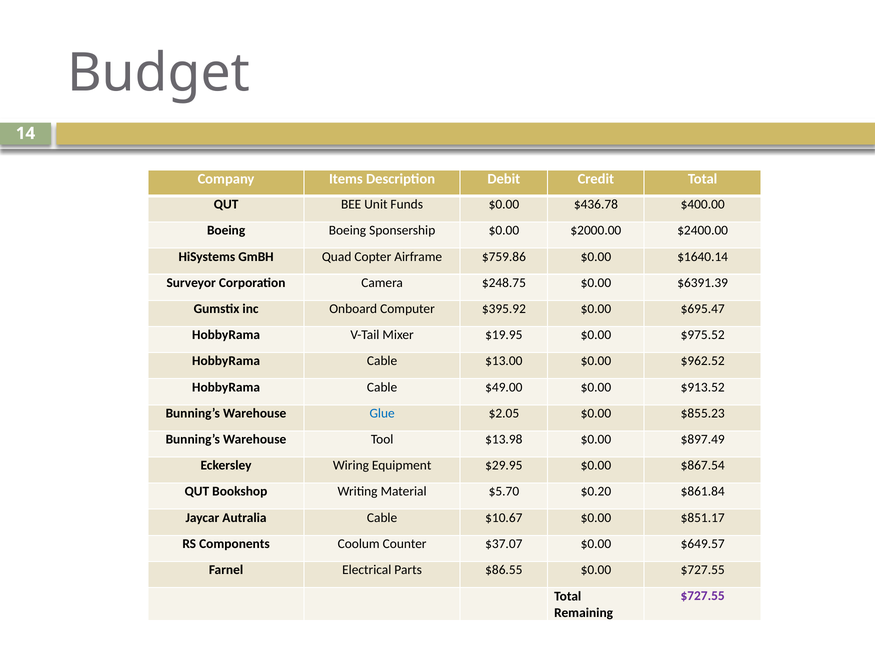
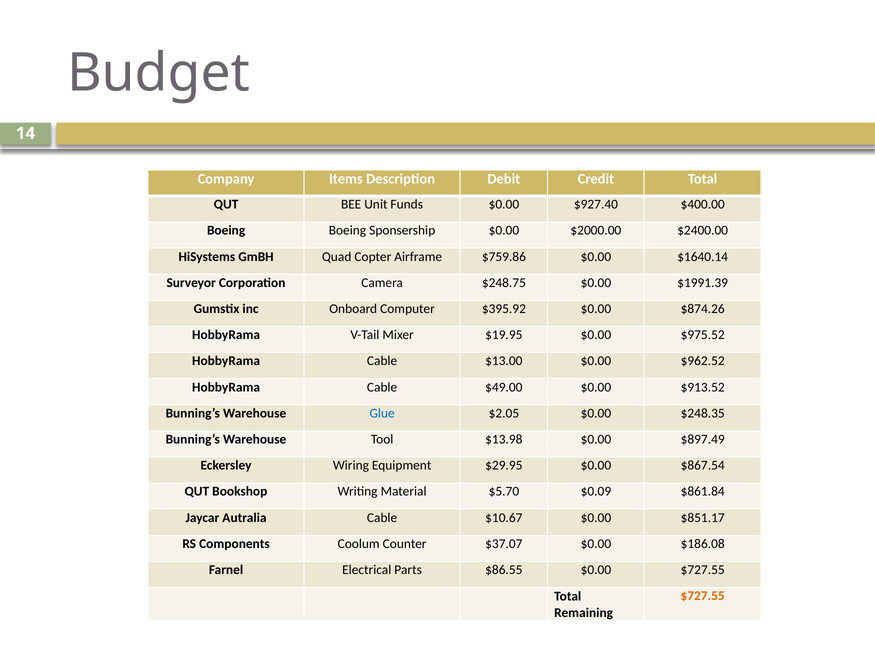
$436.78: $436.78 -> $927.40 (596, 204)
$6391.39: $6391.39 -> $1991.39 (703, 282)
$695.47: $695.47 -> $874.26 (703, 308)
$855.23: $855.23 -> $248.35 (703, 413)
$0.20: $0.20 -> $0.09 (596, 491)
$649.57: $649.57 -> $186.08 (703, 543)
$727.55 colour: purple -> orange (703, 595)
